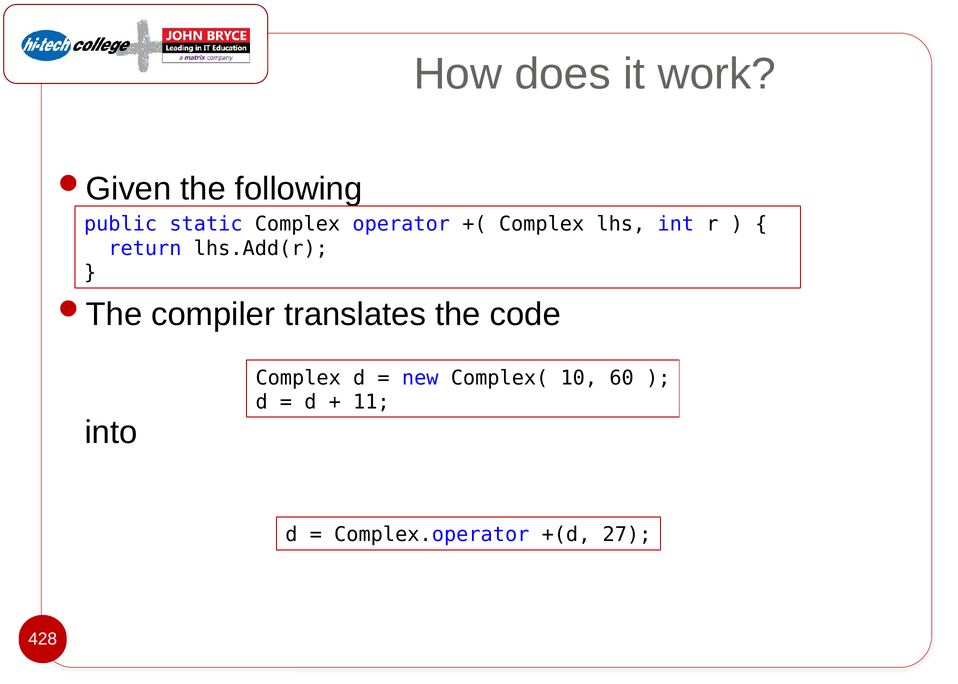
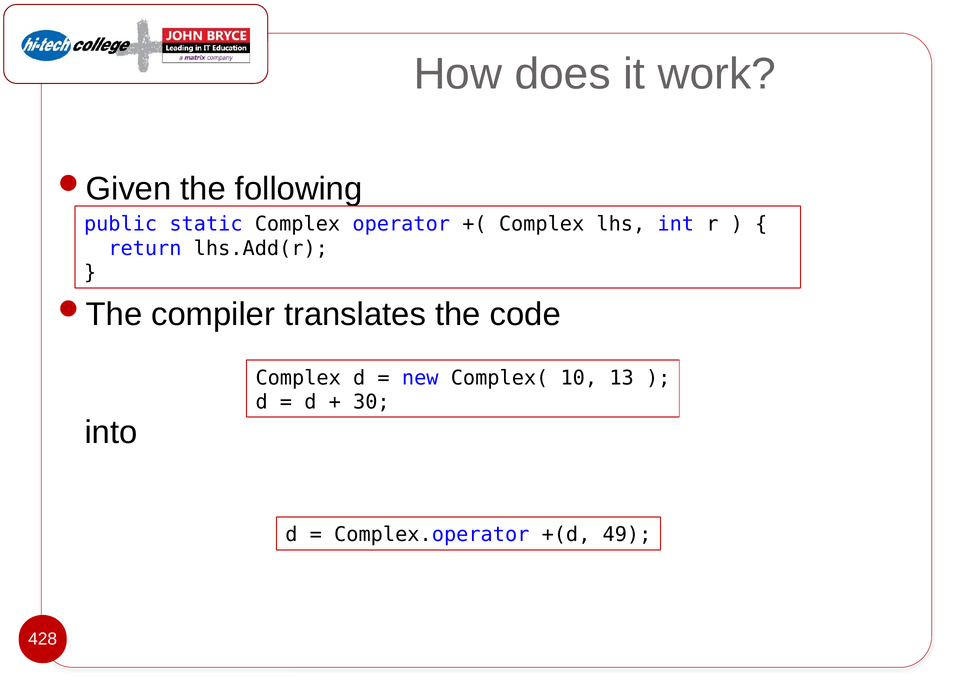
60: 60 -> 13 (622, 378)
11: 11 -> 30 (371, 402)
27: 27 -> 49 (627, 535)
